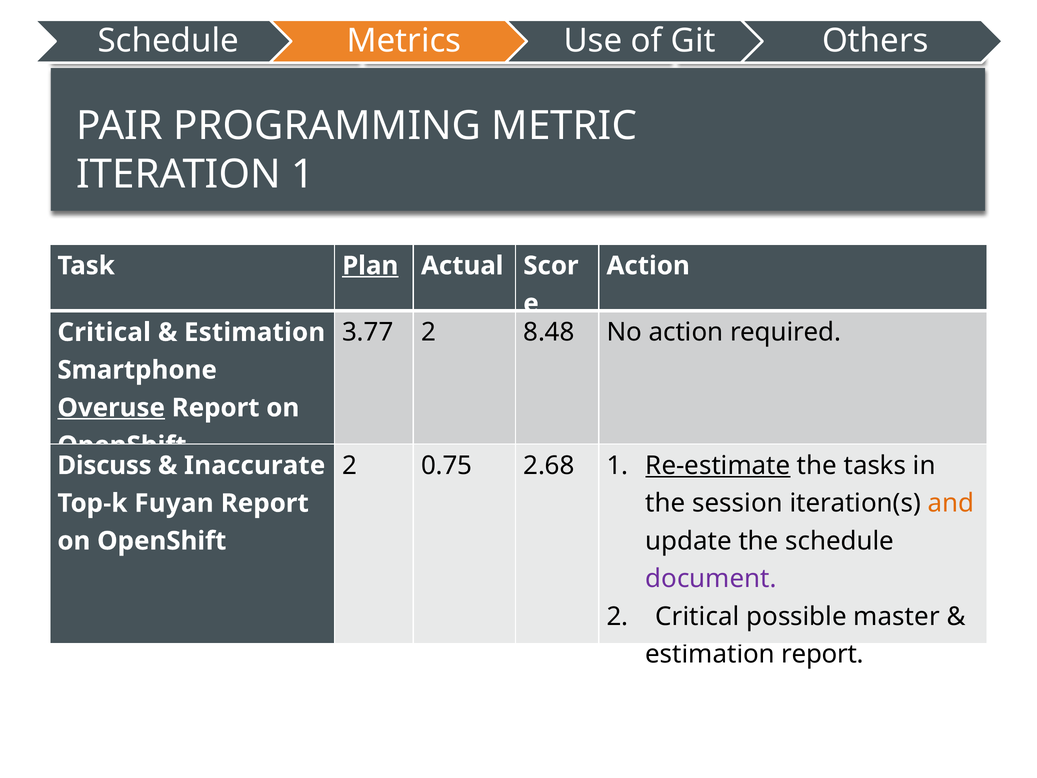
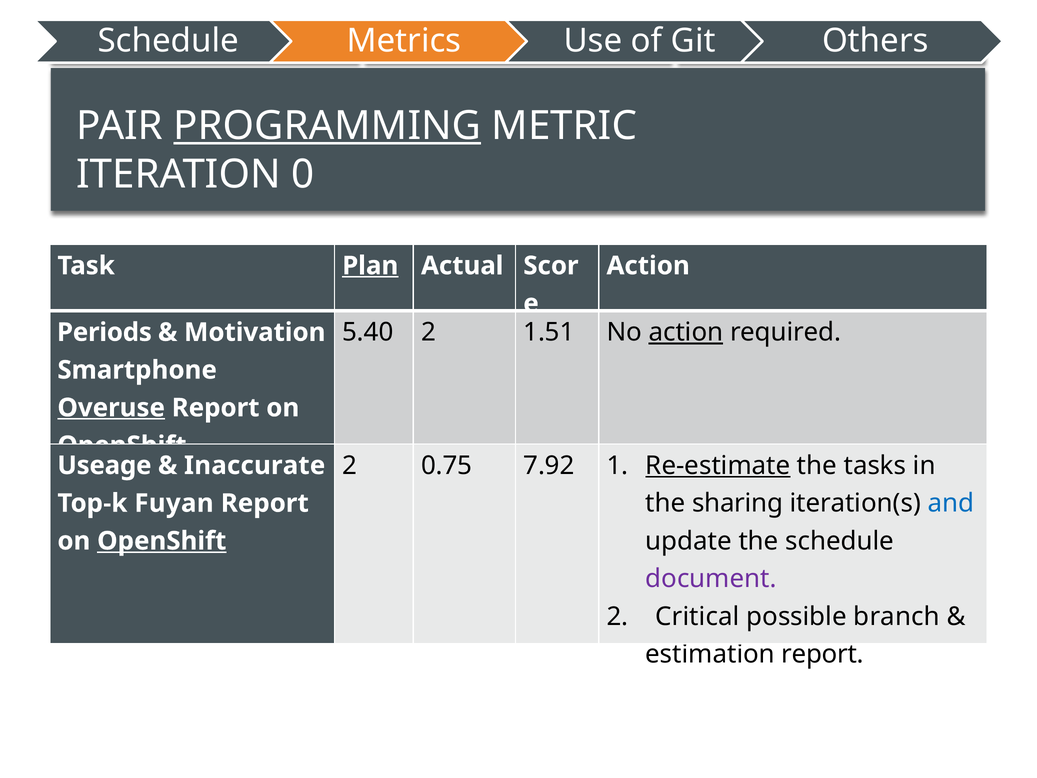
PROGRAMMING underline: none -> present (327, 126)
ITERATION 1: 1 -> 0 (303, 174)
3.77: 3.77 -> 5.40 (368, 332)
8.48: 8.48 -> 1.51 (549, 332)
action underline: none -> present (686, 332)
Critical: Critical -> Periods (104, 332)
Estimation: Estimation -> Motivation (255, 332)
2.68: 2.68 -> 7.92 (549, 465)
Discuss: Discuss -> Useage (104, 465)
session: session -> sharing (738, 503)
and colour: orange -> blue (951, 503)
OpenShift underline: none -> present (162, 541)
master: master -> branch (897, 616)
